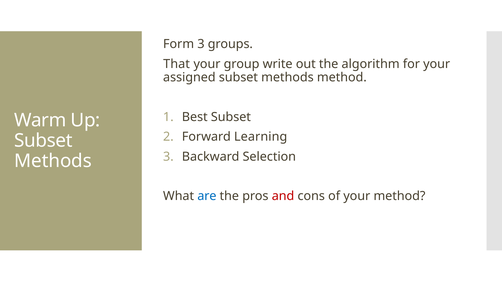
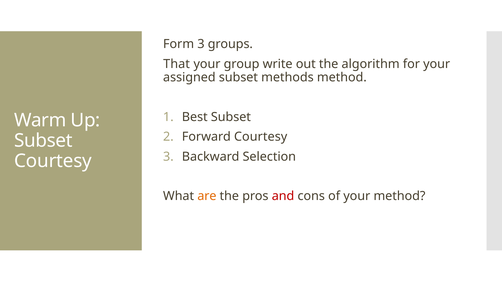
Forward Learning: Learning -> Courtesy (261, 137)
Methods: Methods -> Courtesy (53, 161)
are colour: blue -> orange (207, 196)
